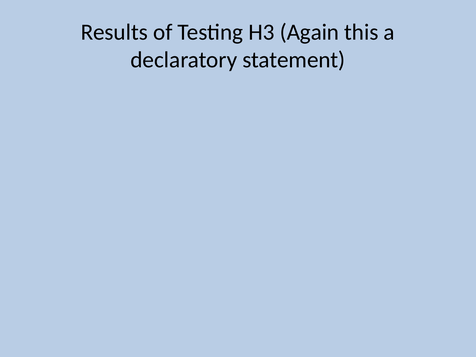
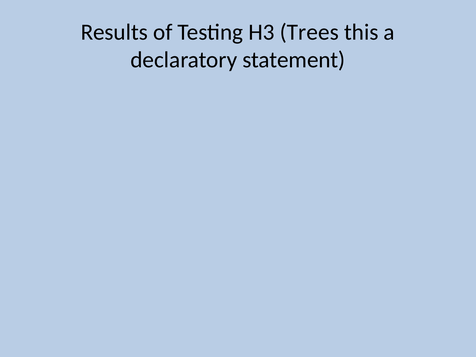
Again: Again -> Trees (309, 32)
